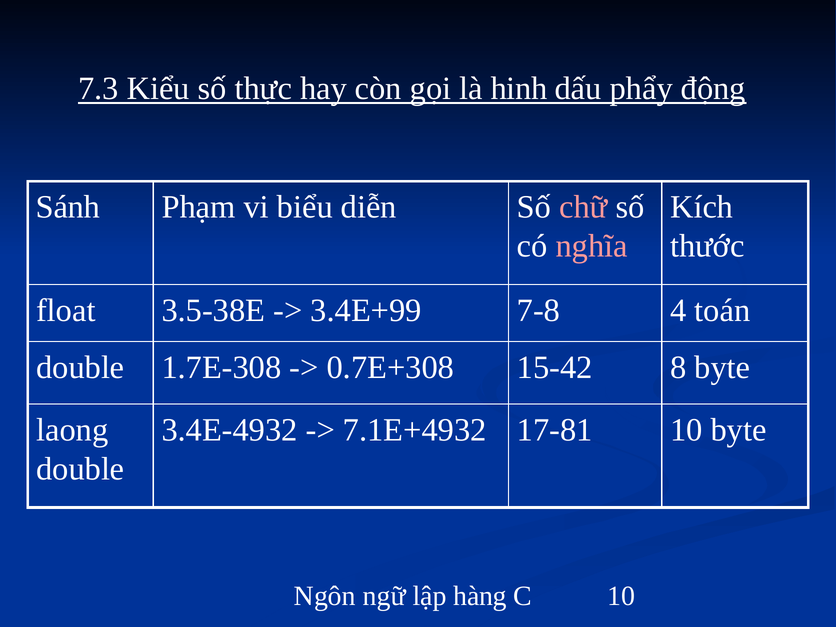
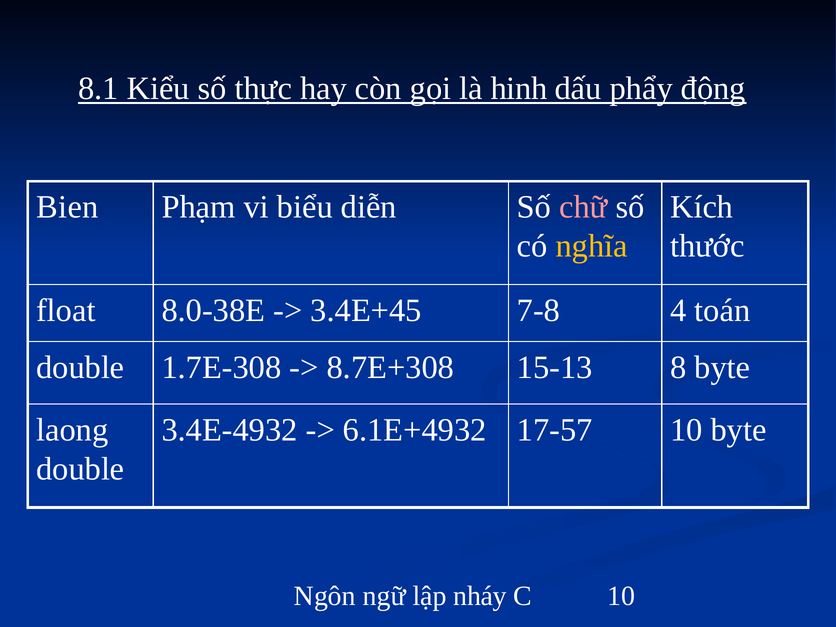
7.3: 7.3 -> 8.1 (98, 89)
Sánh: Sánh -> Bien (68, 207)
nghĩa colour: pink -> yellow (592, 246)
3.5-38E: 3.5-38E -> 8.0-38E (213, 311)
3.4E+99: 3.4E+99 -> 3.4E+45 (366, 311)
0.7E+308: 0.7E+308 -> 8.7E+308 (390, 367)
15-42: 15-42 -> 15-13 (555, 367)
7.1E+4932: 7.1E+4932 -> 6.1E+4932 (415, 430)
17-81: 17-81 -> 17-57 (555, 430)
hàng: hàng -> nháy (480, 596)
